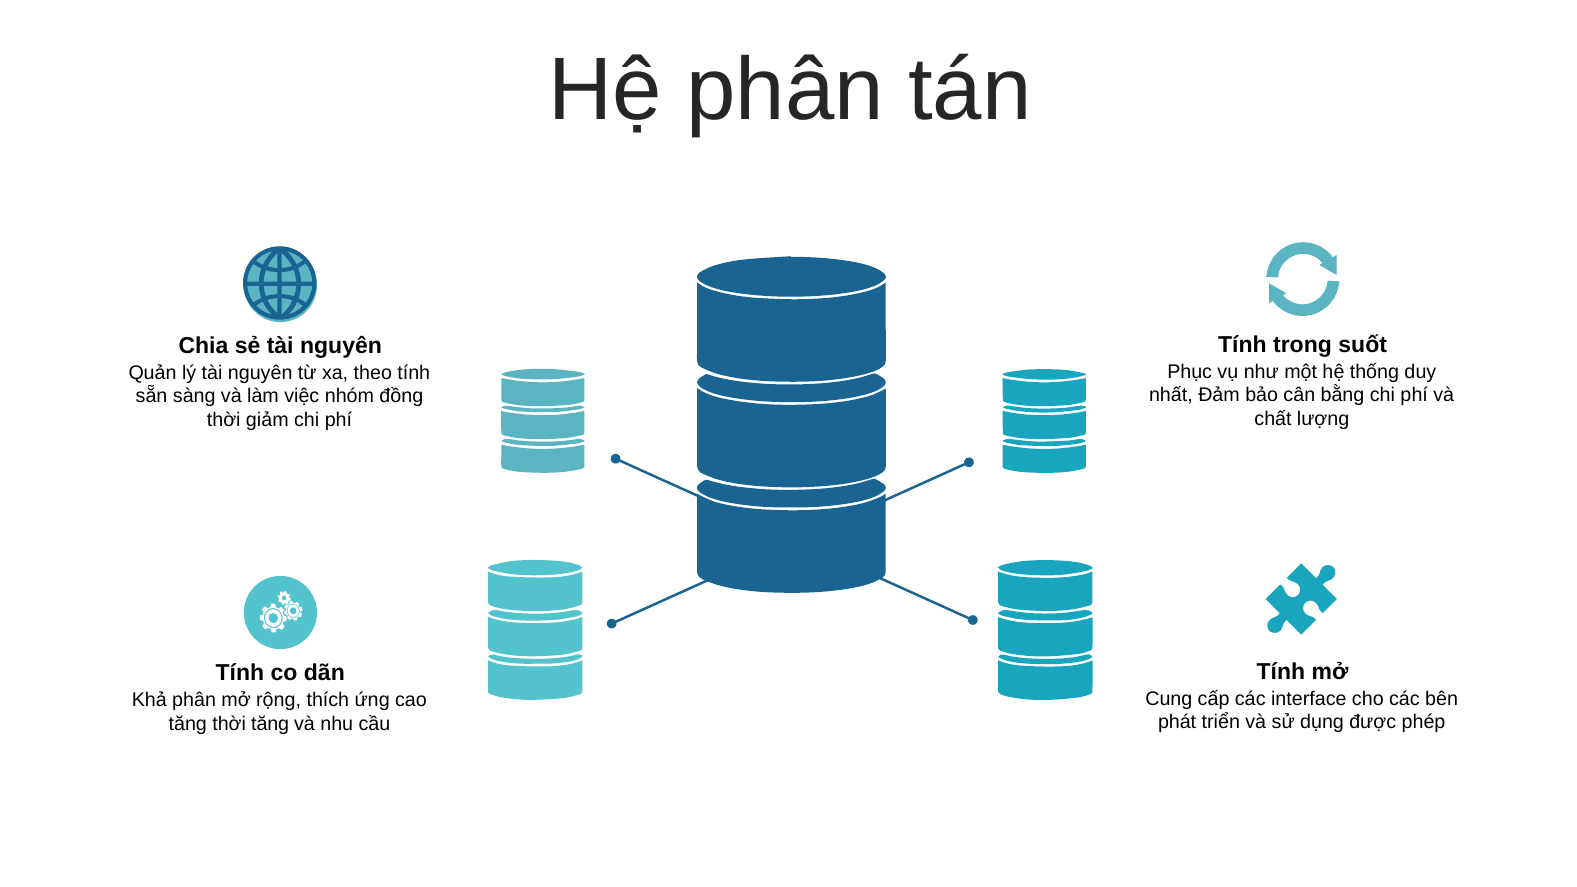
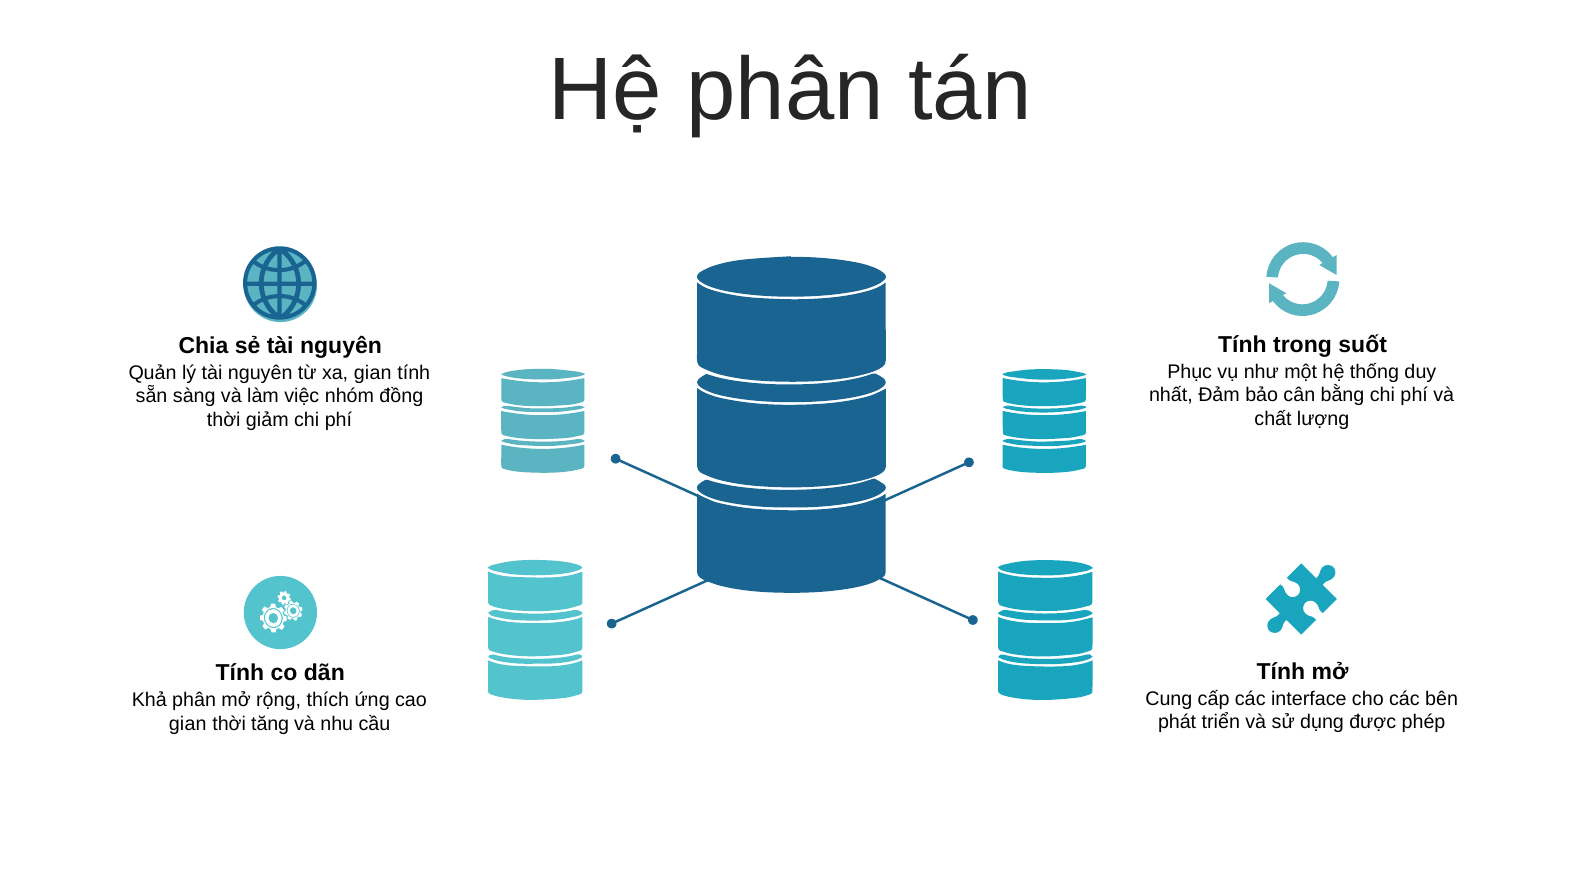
xa theo: theo -> gian (373, 373)
tăng: tăng -> gian (188, 724)
